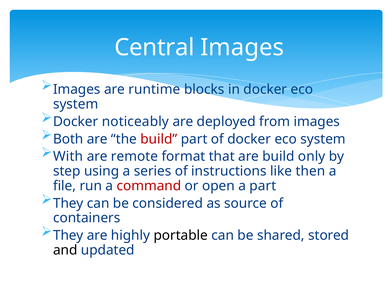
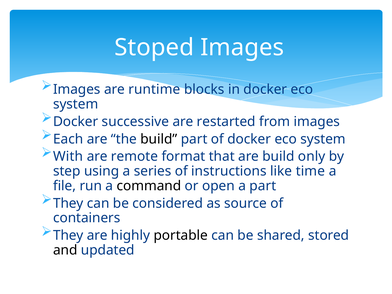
Central: Central -> Stoped (154, 47)
noticeably: noticeably -> successive (135, 122)
deployed: deployed -> restarted (226, 122)
Both: Both -> Each (68, 139)
build colour: red -> black (159, 139)
then: then -> time (310, 171)
command colour: red -> black (149, 186)
